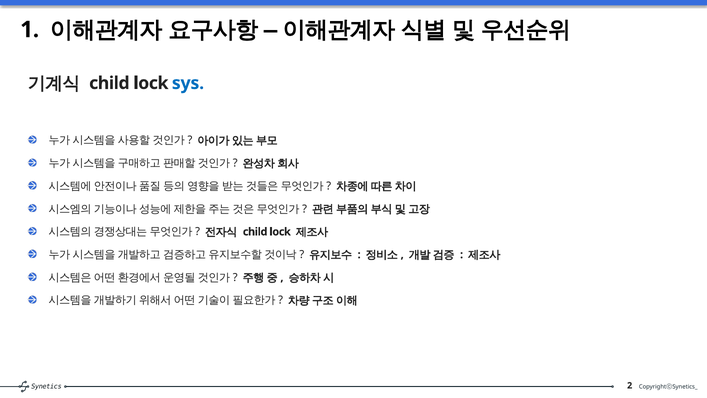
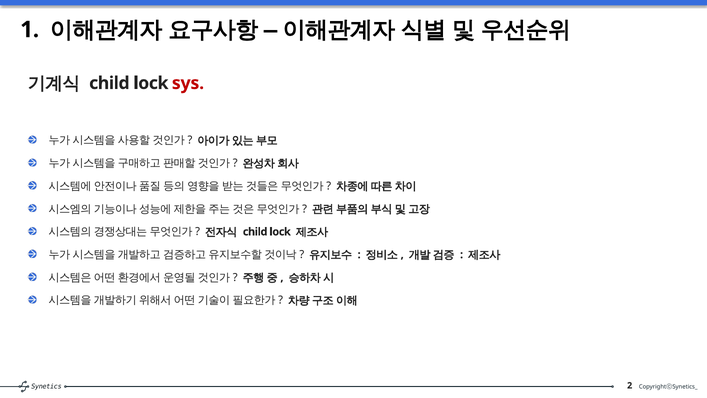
sys colour: blue -> red (188, 83)
